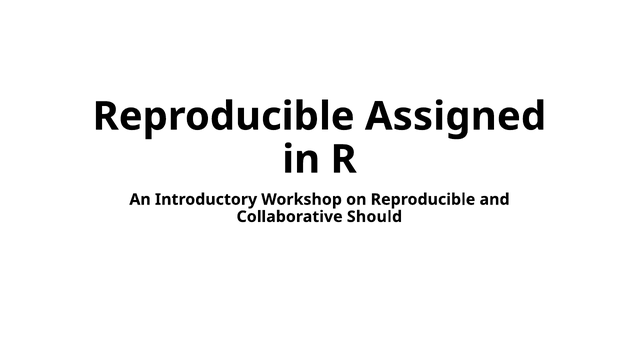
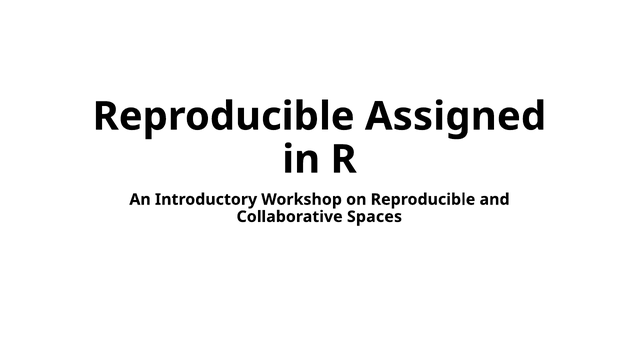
Should: Should -> Spaces (374, 217)
